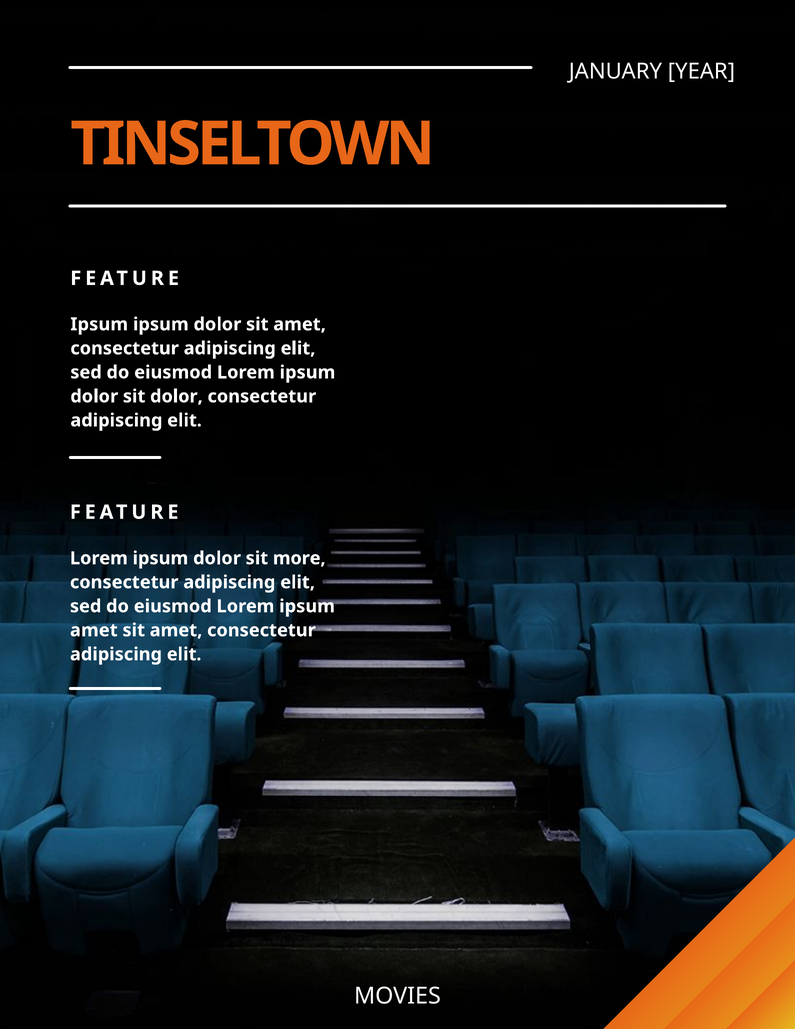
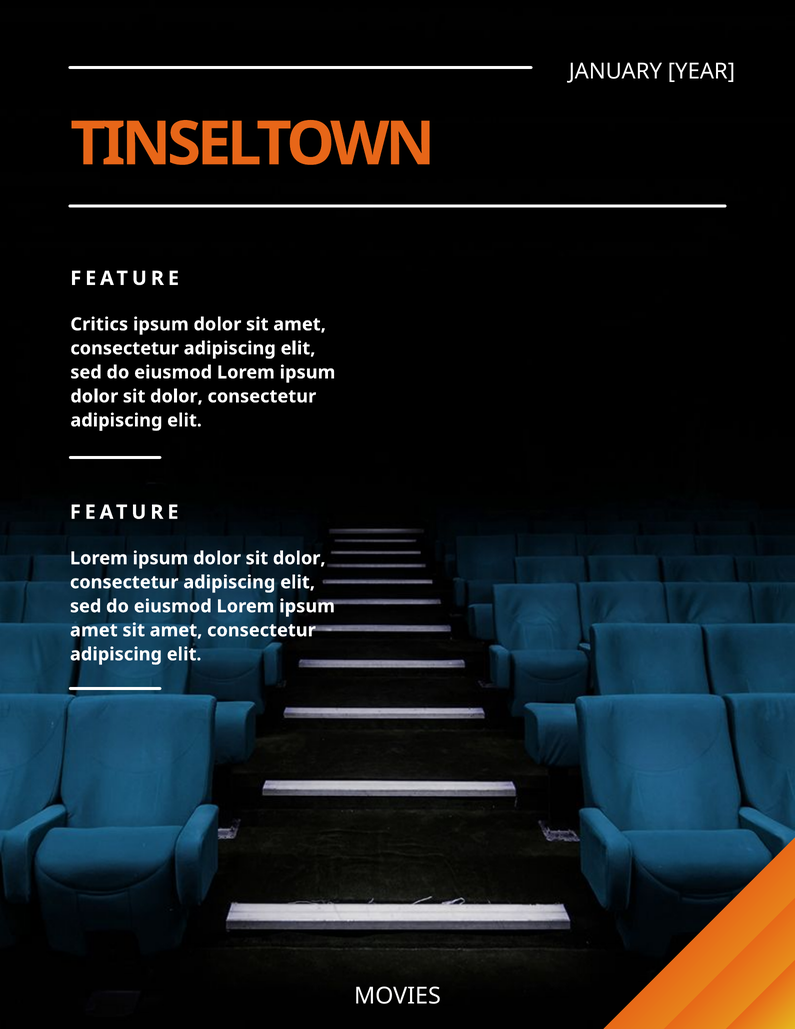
Ipsum: Ipsum -> Critics (99, 324)
more: more -> dolor (299, 558)
